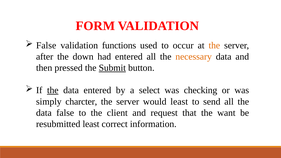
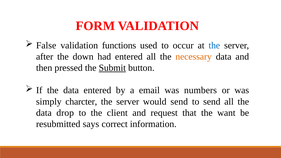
the colour: orange -> blue (214, 45)
the underline: present -> none (53, 90)
select: select -> email (149, 90)
checking: checking -> numbers (200, 90)
would least: least -> send (179, 102)
data false: false -> drop (65, 113)
resubmitted least: least -> says (91, 124)
